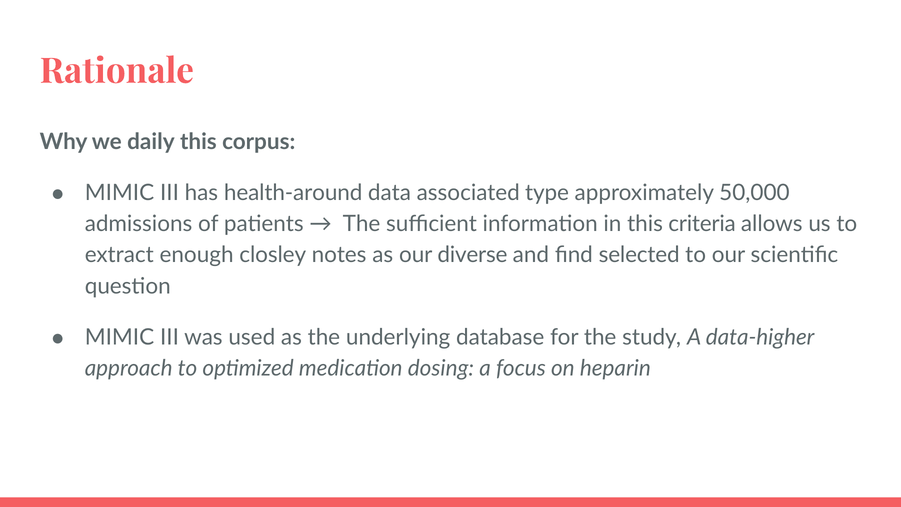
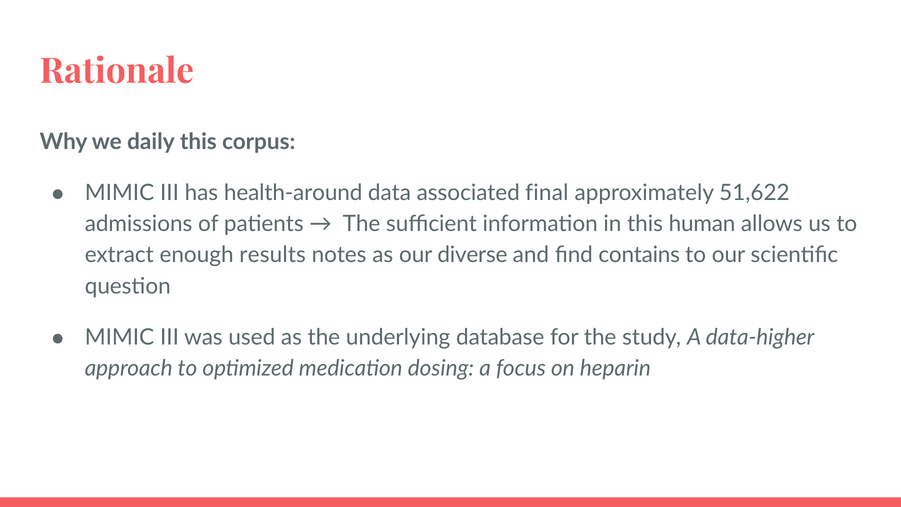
type: type -> final (547, 193)
50,000: 50,000 -> 51,622 (754, 193)
criteria: criteria -> human (702, 224)
closley: closley -> results (273, 255)
selected: selected -> contains (639, 255)
